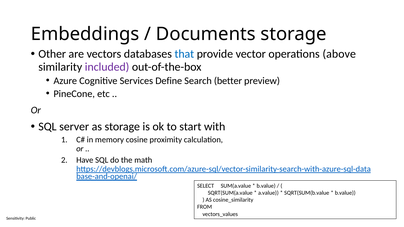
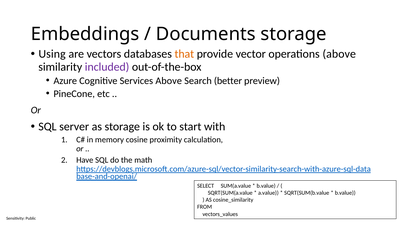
Other: Other -> Using (52, 54)
that colour: blue -> orange (184, 54)
Services Define: Define -> Above (169, 81)
